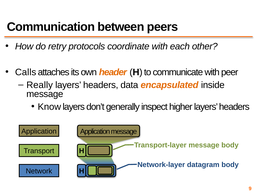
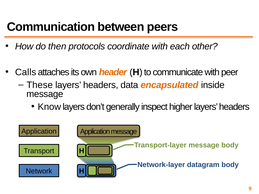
retry: retry -> then (57, 46)
Really: Really -> These (40, 85)
